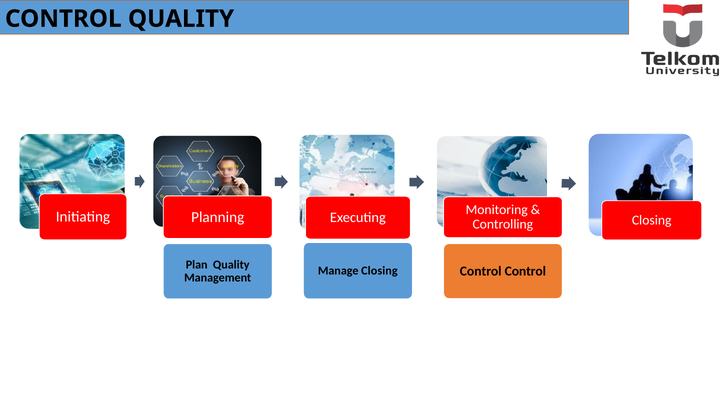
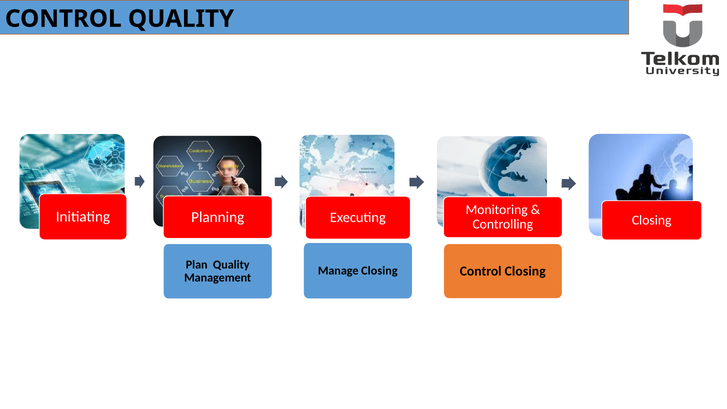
Control Control: Control -> Closing (525, 271)
